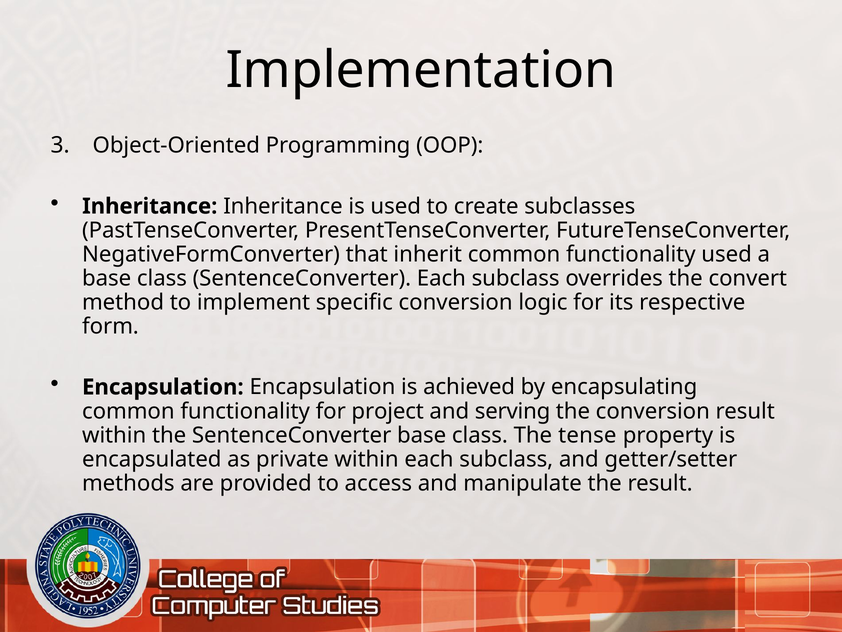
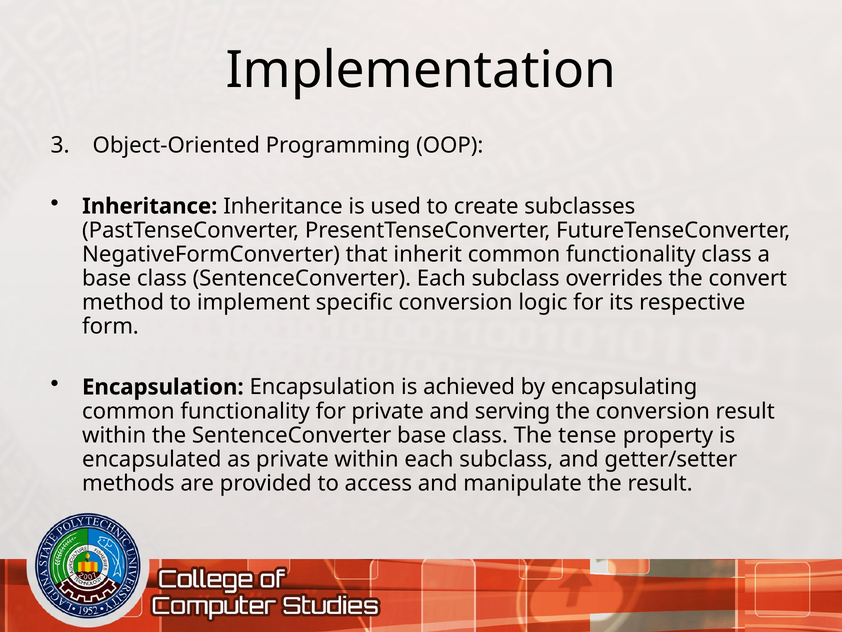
functionality used: used -> class (727, 254)
for project: project -> private (388, 411)
